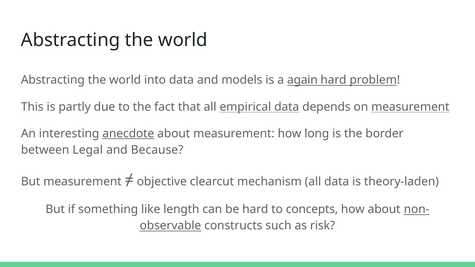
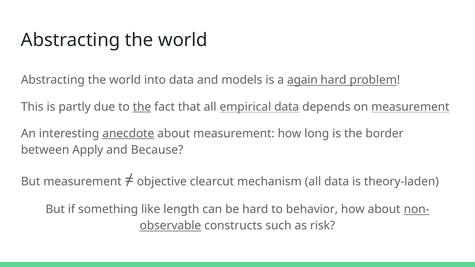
the underline: none -> present (142, 107)
Legal: Legal -> Apply (88, 150)
concepts: concepts -> behavior (312, 209)
